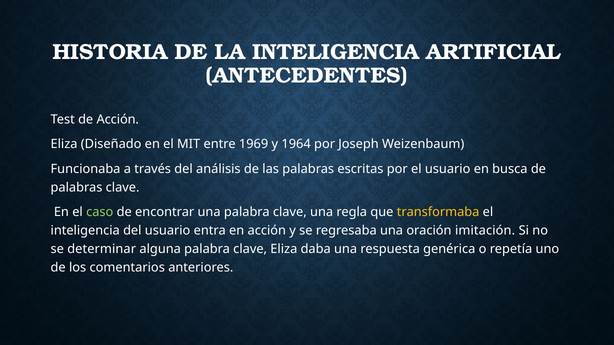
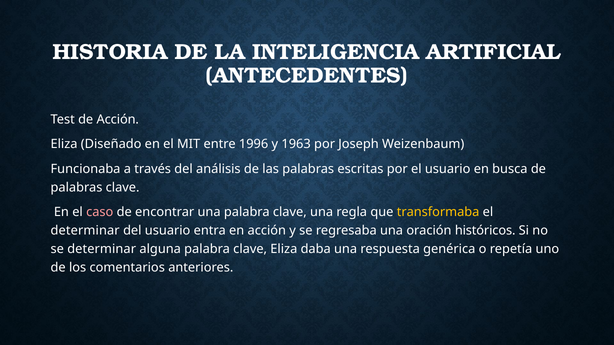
1969: 1969 -> 1996 (254, 144)
1964: 1964 -> 1963 (296, 144)
caso colour: light green -> pink (100, 212)
inteligencia: inteligencia -> determinar (85, 231)
imitación: imitación -> históricos (485, 231)
